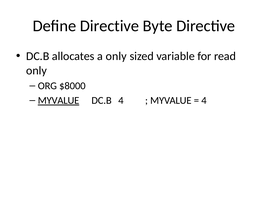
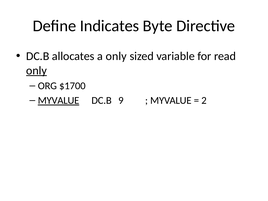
Define Directive: Directive -> Indicates (109, 26)
only underline: none -> present (36, 71)
$8000: $8000 -> $1700 (72, 86)
DC.B 4: 4 -> 9 (121, 101)
4: 4 -> 2 (204, 101)
